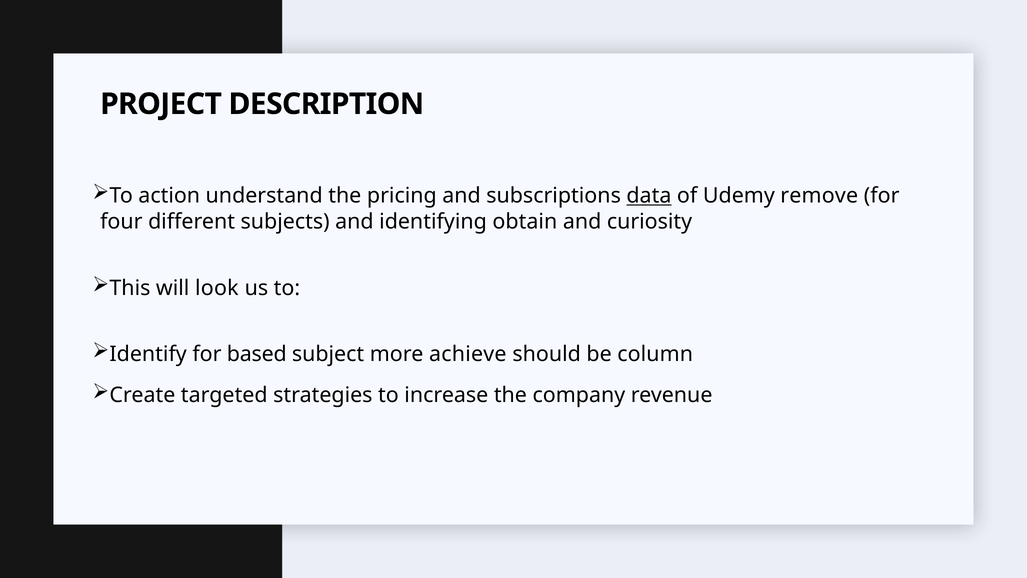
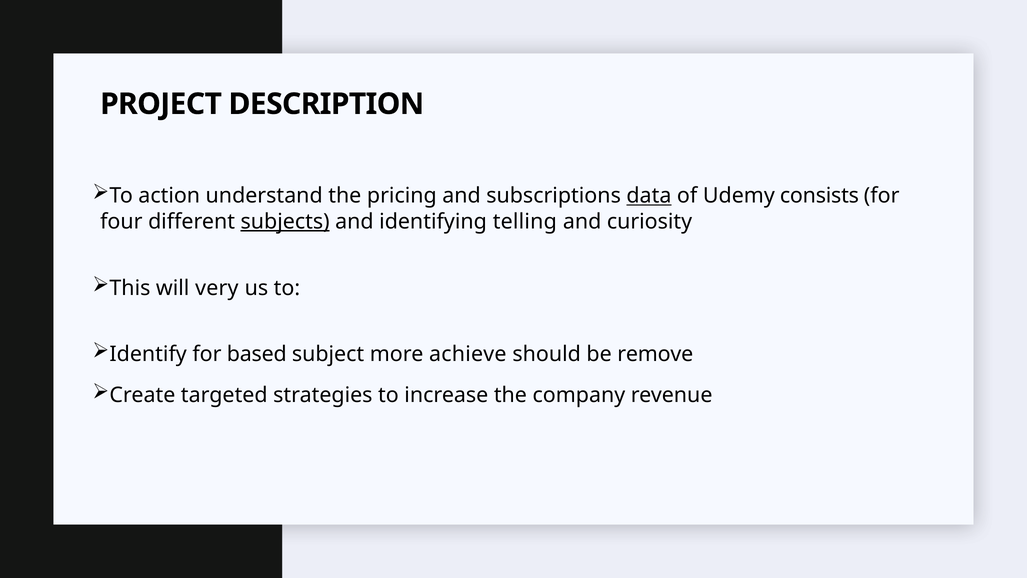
remove: remove -> consists (819, 196)
subjects underline: none -> present (285, 221)
obtain: obtain -> telling (525, 221)
look: look -> very (217, 288)
column: column -> remove (655, 354)
